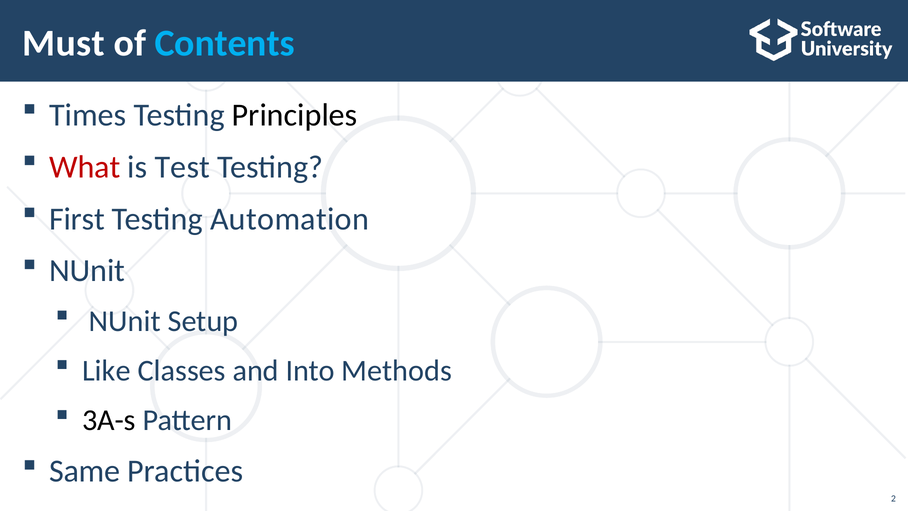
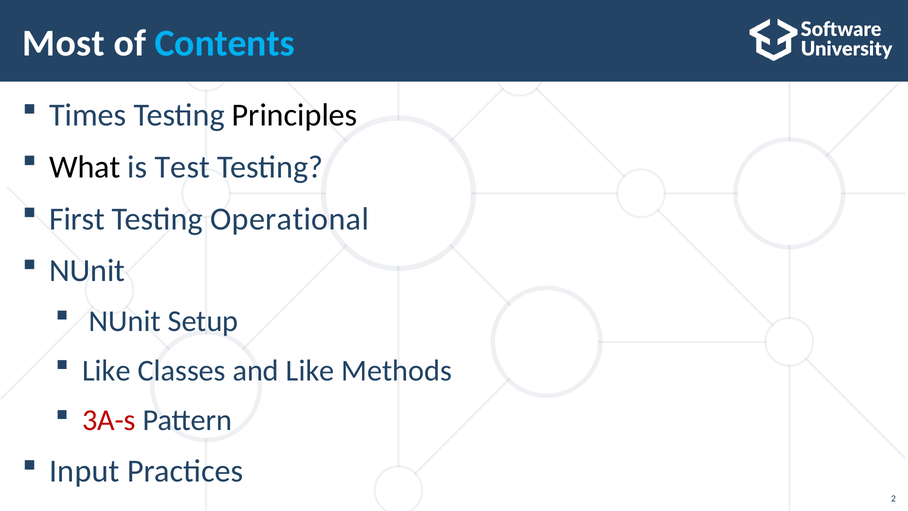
Must: Must -> Most (64, 43)
What colour: red -> black (85, 167)
Automation: Automation -> Operational (290, 219)
and Into: Into -> Like (310, 371)
3A-s colour: black -> red (109, 420)
Same: Same -> Input (84, 471)
